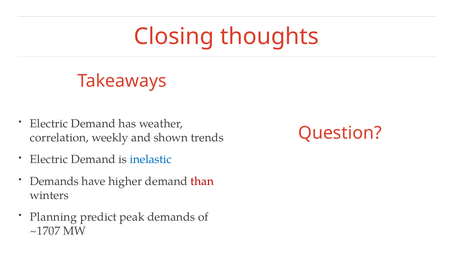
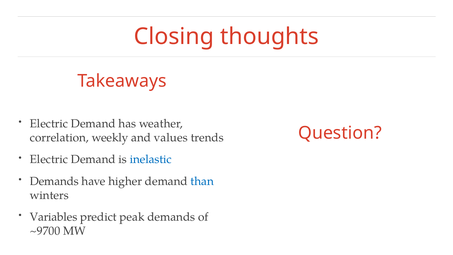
shown: shown -> values (171, 138)
than colour: red -> blue (202, 181)
Planning: Planning -> Variables (54, 217)
~1707: ~1707 -> ~9700 (45, 231)
